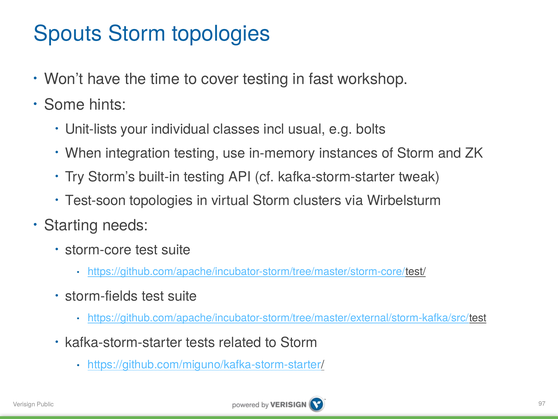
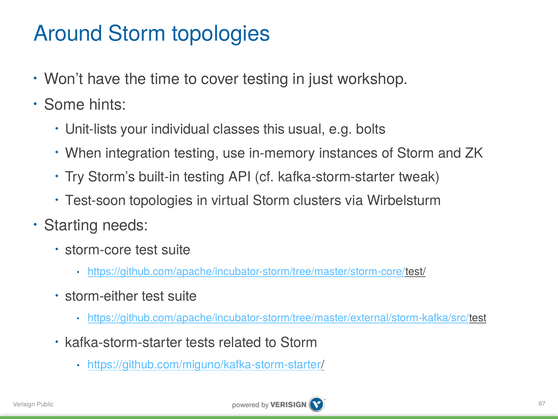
Spouts: Spouts -> Around (68, 34)
fast: fast -> just (321, 79)
incl: incl -> this (274, 129)
storm-fields: storm-fields -> storm-either (102, 296)
